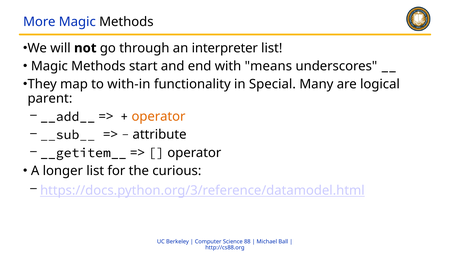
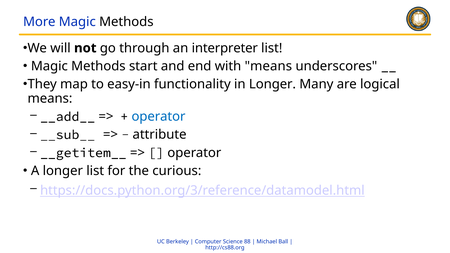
with-in: with-in -> easy-in (129, 84)
in Special: Special -> Longer (272, 84)
parent: parent -> means (50, 98)
operator colour: orange -> blue (158, 117)
